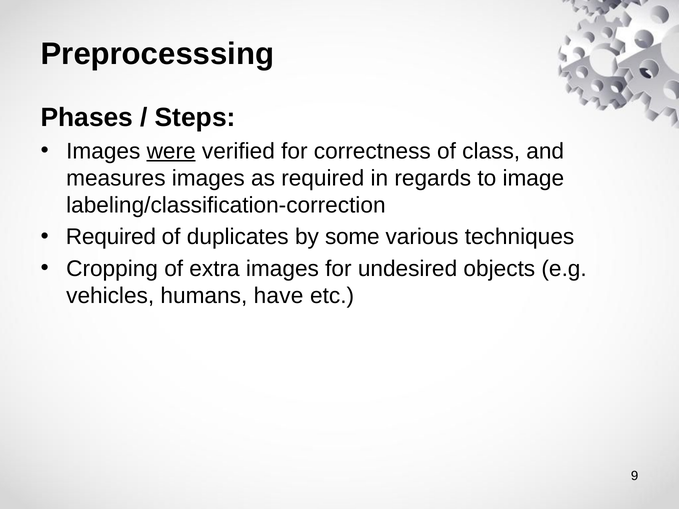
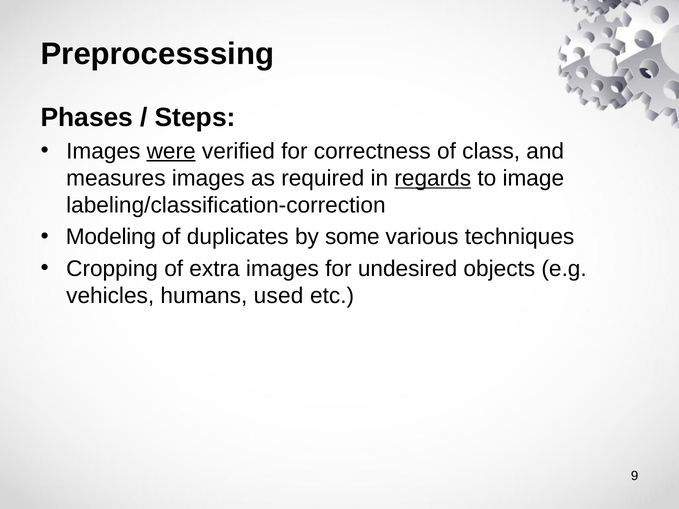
regards underline: none -> present (433, 178)
Required: Required -> Modeling (111, 237)
have: have -> used (279, 296)
